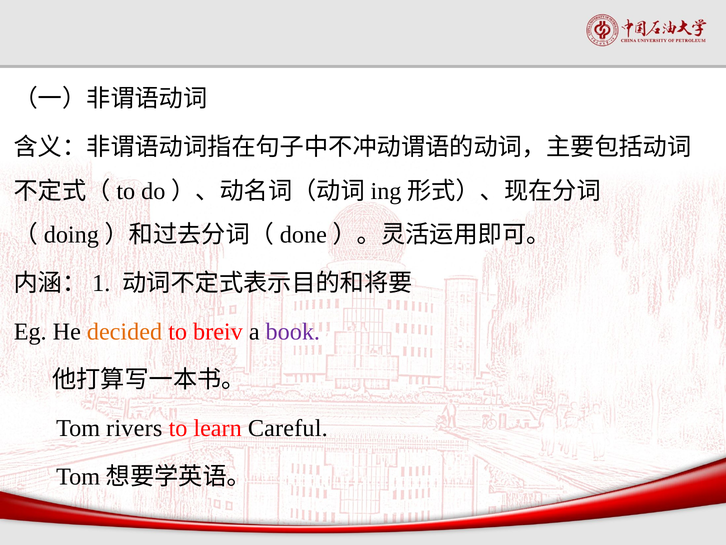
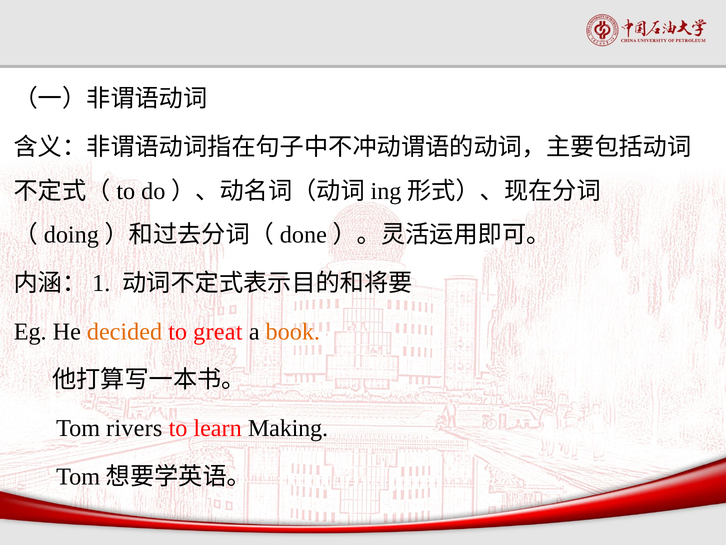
breiv: breiv -> great (218, 331)
book colour: purple -> orange (293, 331)
Careful: Careful -> Making (288, 428)
